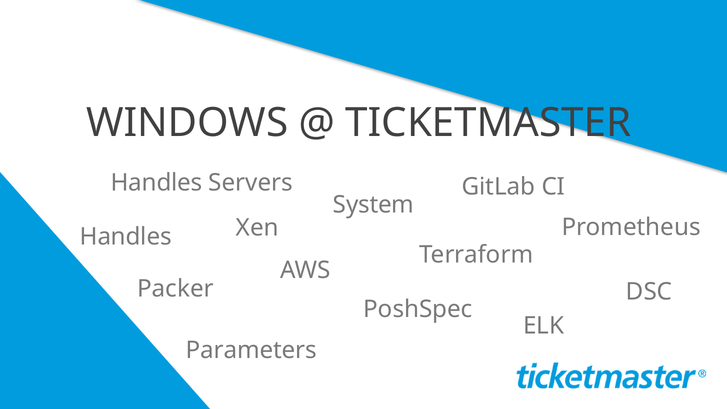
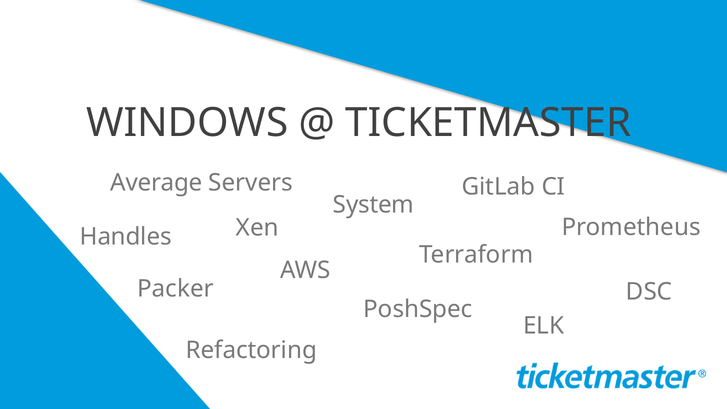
Handles: Handles -> Average (157, 183)
Parameters: Parameters -> Refactoring (251, 350)
